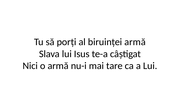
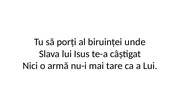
biruinței armă: armă -> unde (135, 42)
